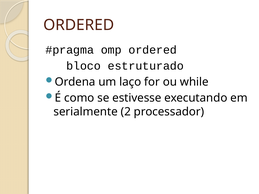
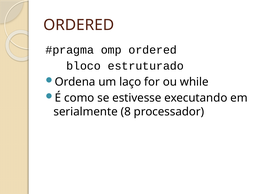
2: 2 -> 8 (126, 112)
